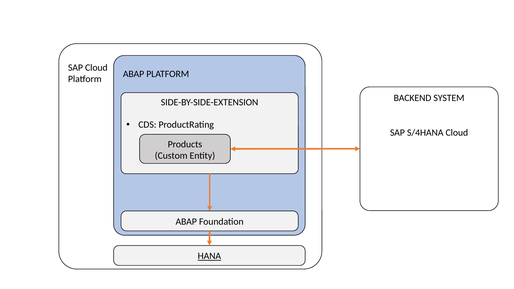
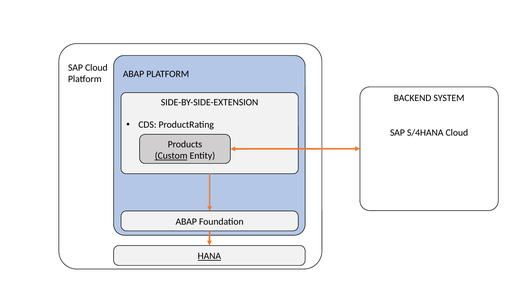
Custom underline: none -> present (171, 156)
